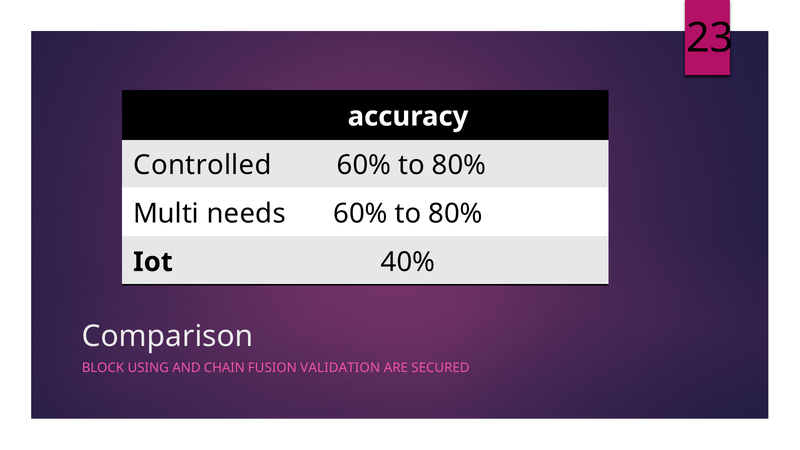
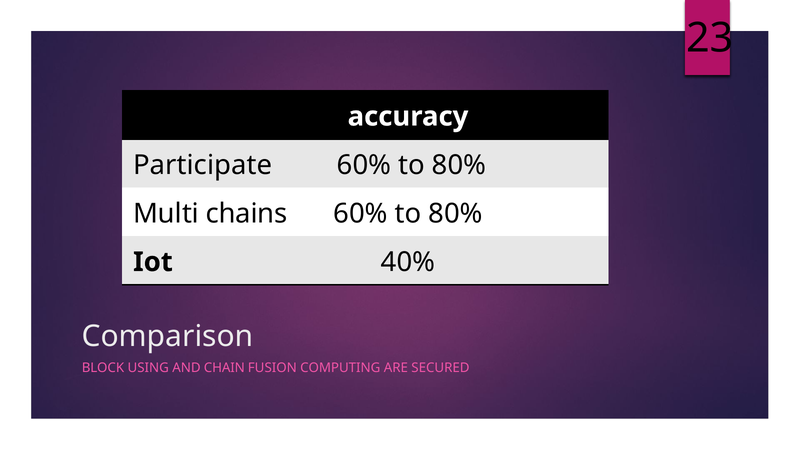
Controlled: Controlled -> Participate (203, 165)
needs: needs -> chains (246, 214)
VALIDATION: VALIDATION -> COMPUTING (340, 368)
